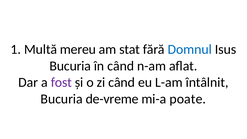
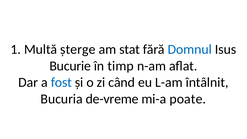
mereu: mereu -> șterge (78, 49)
Bucuria: Bucuria -> Bucurie (70, 66)
în când: când -> timp (121, 66)
fost colour: purple -> blue (61, 82)
